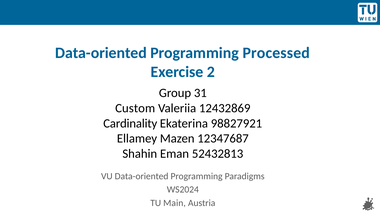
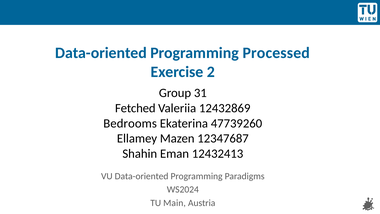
Custom: Custom -> Fetched (135, 108)
Cardinality: Cardinality -> Bedrooms (130, 123)
98827921: 98827921 -> 47739260 (236, 123)
52432813: 52432813 -> 12432413 (218, 154)
